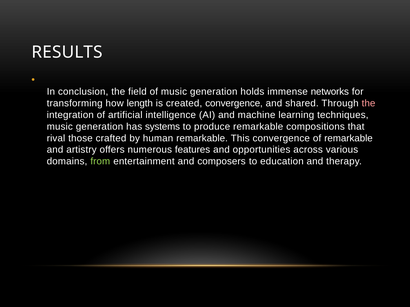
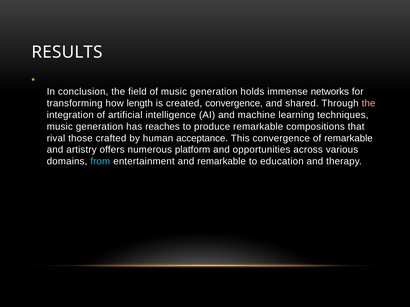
systems: systems -> reaches (162, 127)
human remarkable: remarkable -> acceptance (202, 138)
features: features -> platform (193, 150)
from colour: light green -> light blue (100, 162)
and composers: composers -> remarkable (222, 162)
